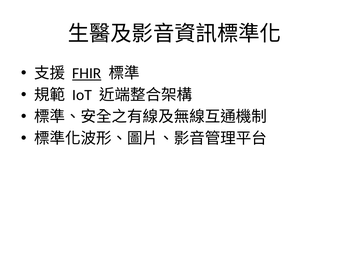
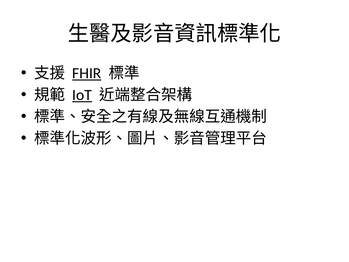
IoT underline: none -> present (82, 95)
